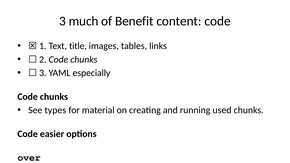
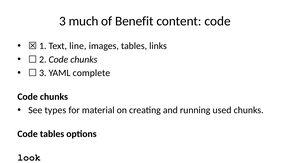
title: title -> line (78, 46)
YAML especially: especially -> complete (91, 73)
Code easier: easier -> tables (52, 134)
over: over -> look (29, 158)
